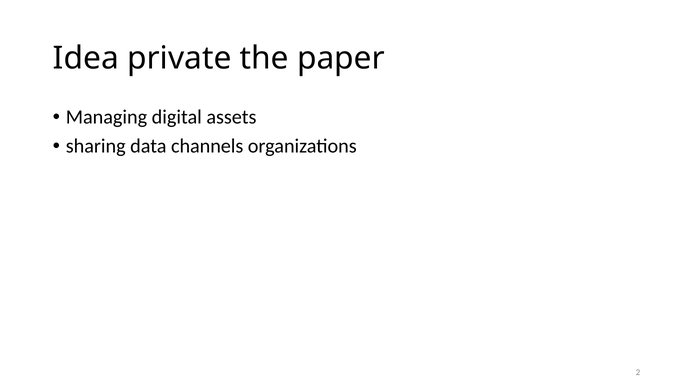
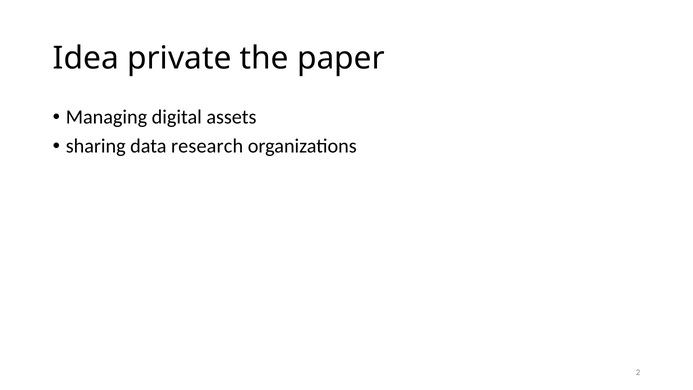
channels: channels -> research (207, 146)
